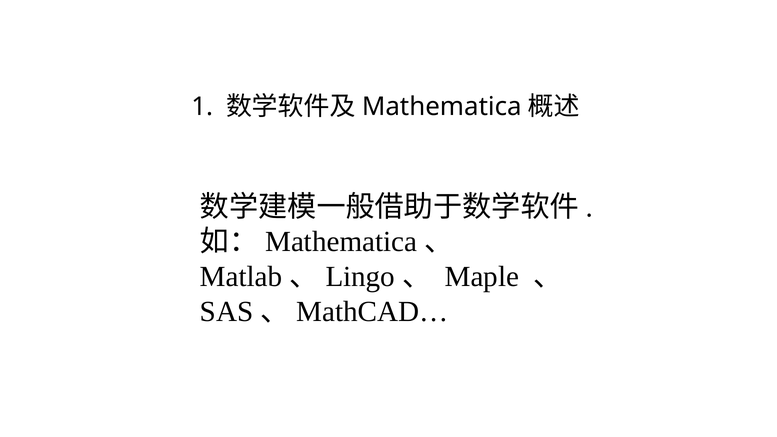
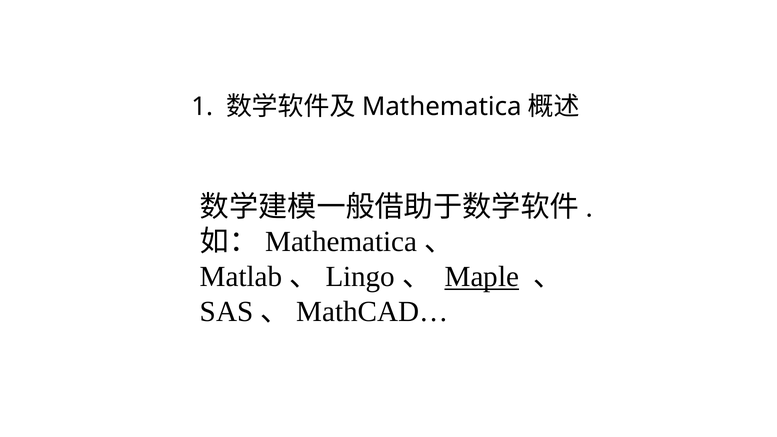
Maple underline: none -> present (482, 277)
